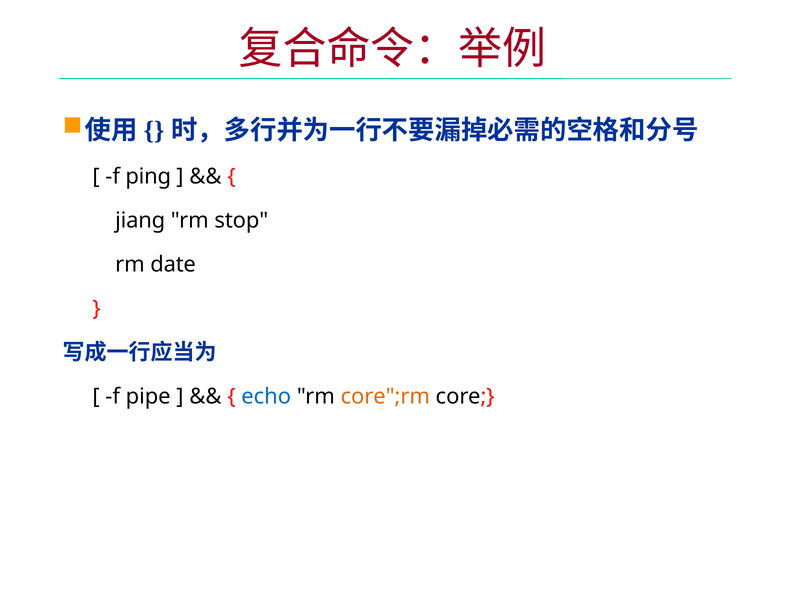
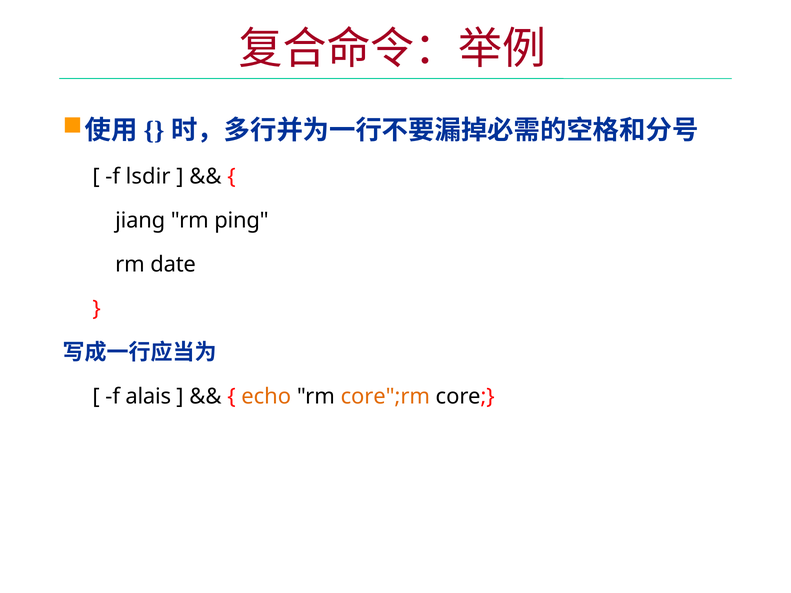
ping: ping -> lsdir (148, 177)
stop: stop -> ping (241, 221)
pipe: pipe -> alais (148, 396)
echo colour: blue -> orange (266, 396)
